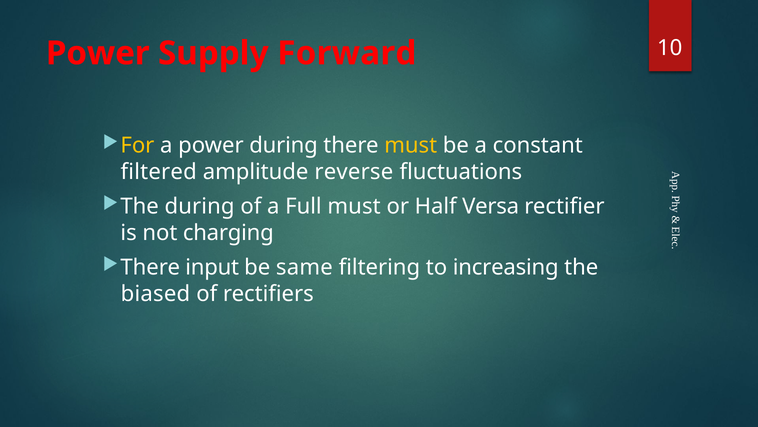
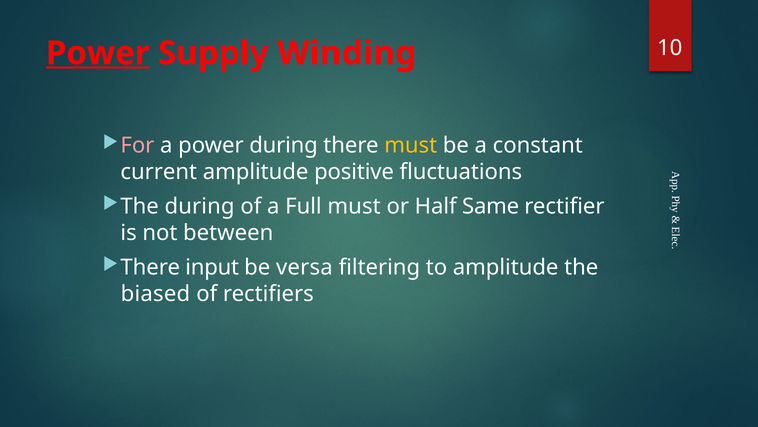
Power underline: none -> present (98, 53)
Forward: Forward -> Winding (347, 53)
For colour: yellow -> pink (137, 145)
filtered: filtered -> current (159, 172)
reverse: reverse -> positive (354, 172)
Versa: Versa -> Same (491, 206)
charging: charging -> between (228, 233)
same: same -> versa (304, 267)
to increasing: increasing -> amplitude (506, 267)
